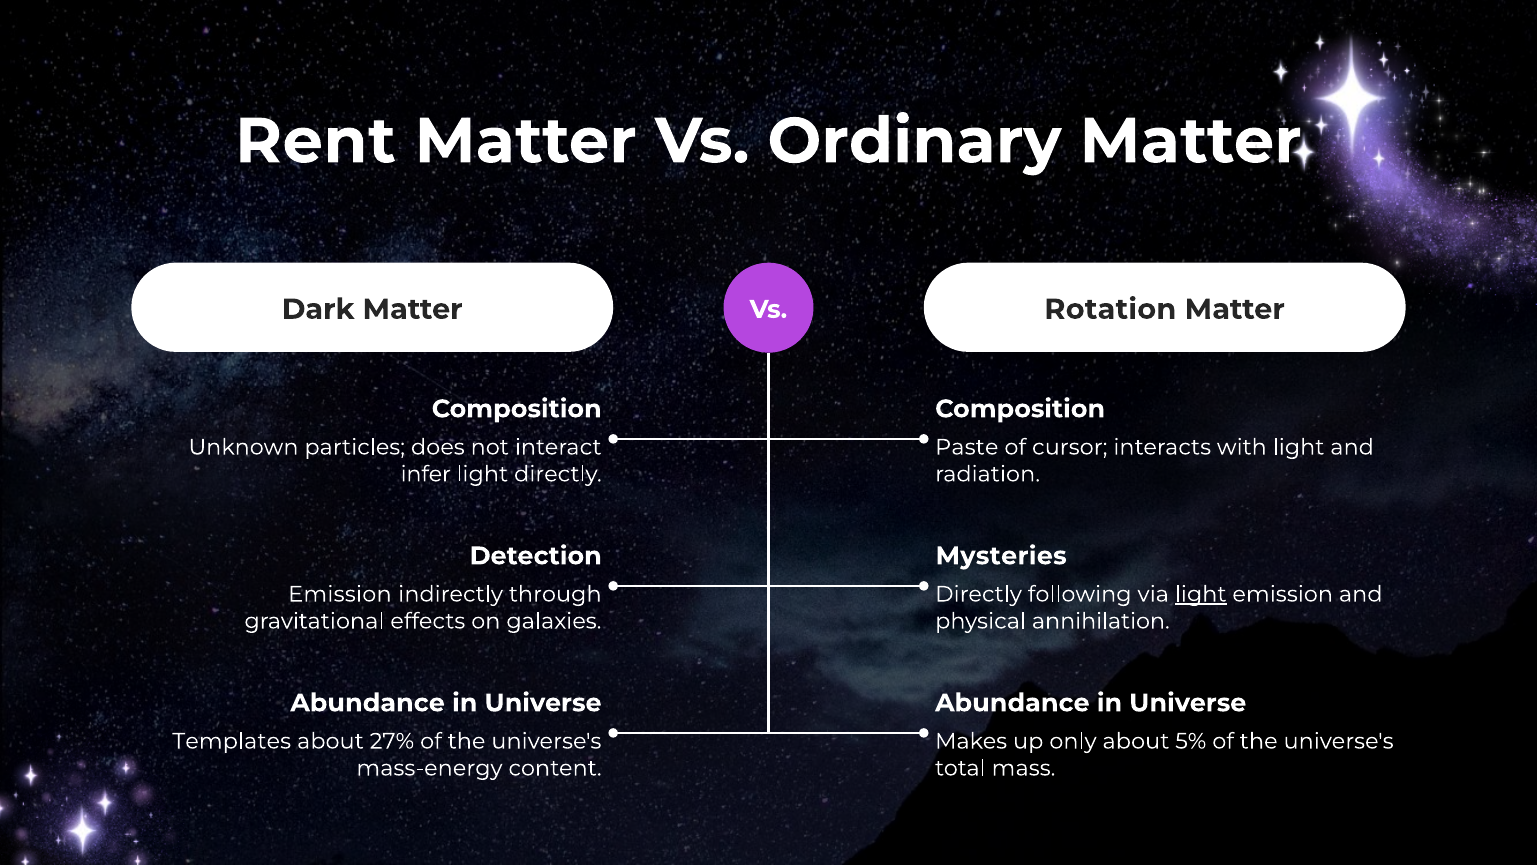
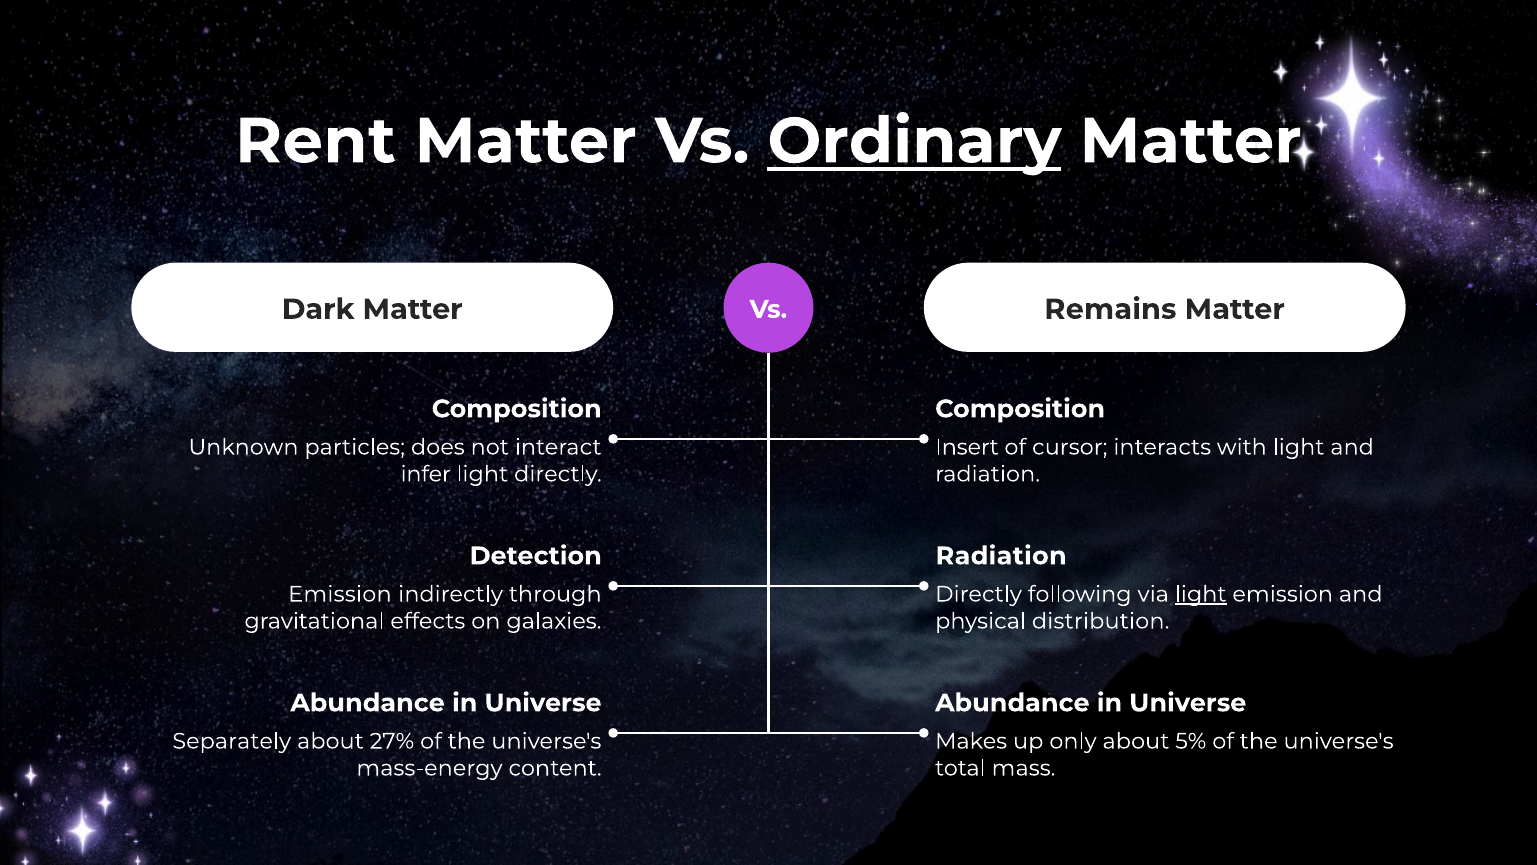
Ordinary underline: none -> present (914, 141)
Rotation: Rotation -> Remains (1110, 309)
Paste: Paste -> Insert (967, 447)
Mysteries: Mysteries -> Radiation (1001, 556)
annihilation: annihilation -> distribution (1101, 621)
Templates: Templates -> Separately (232, 741)
